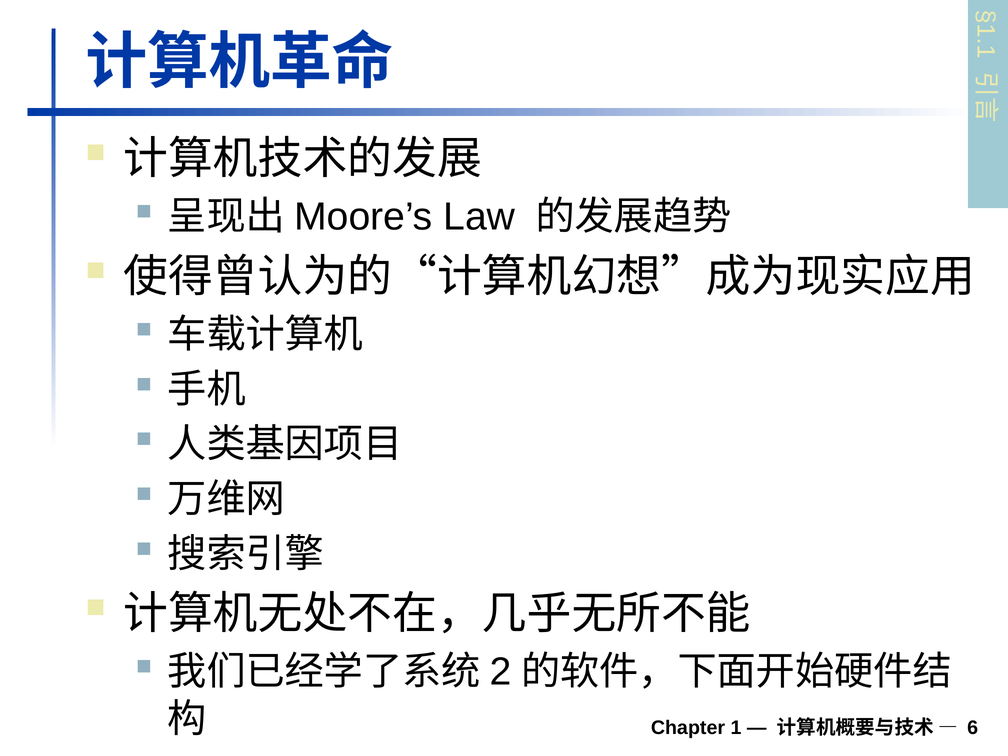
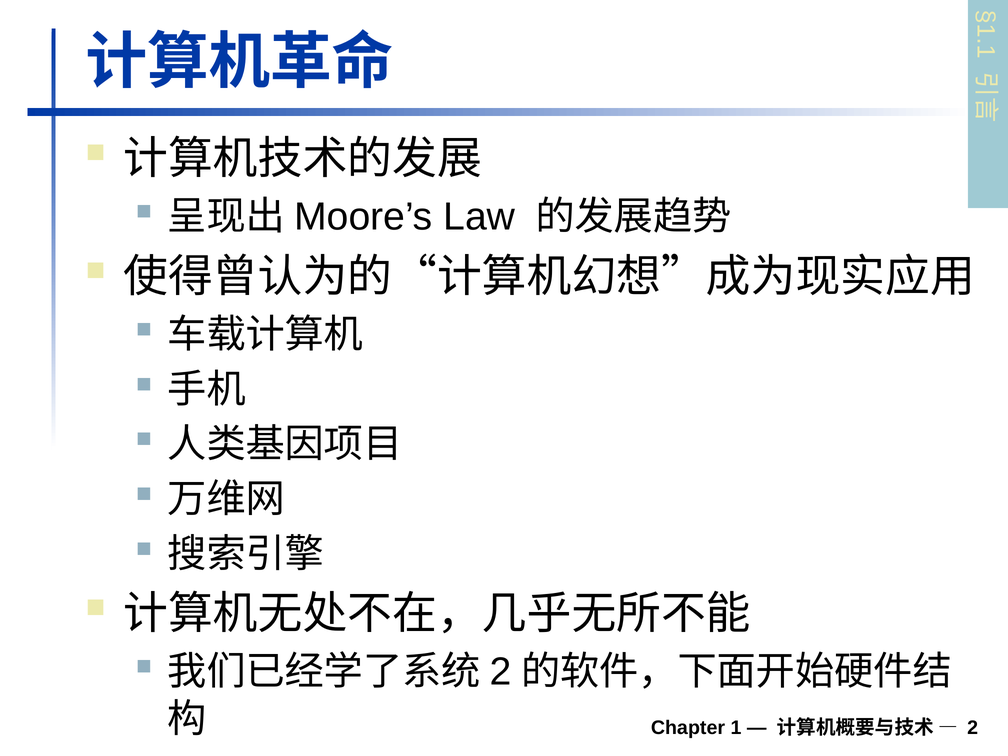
6: 6 -> 2 (973, 728)
